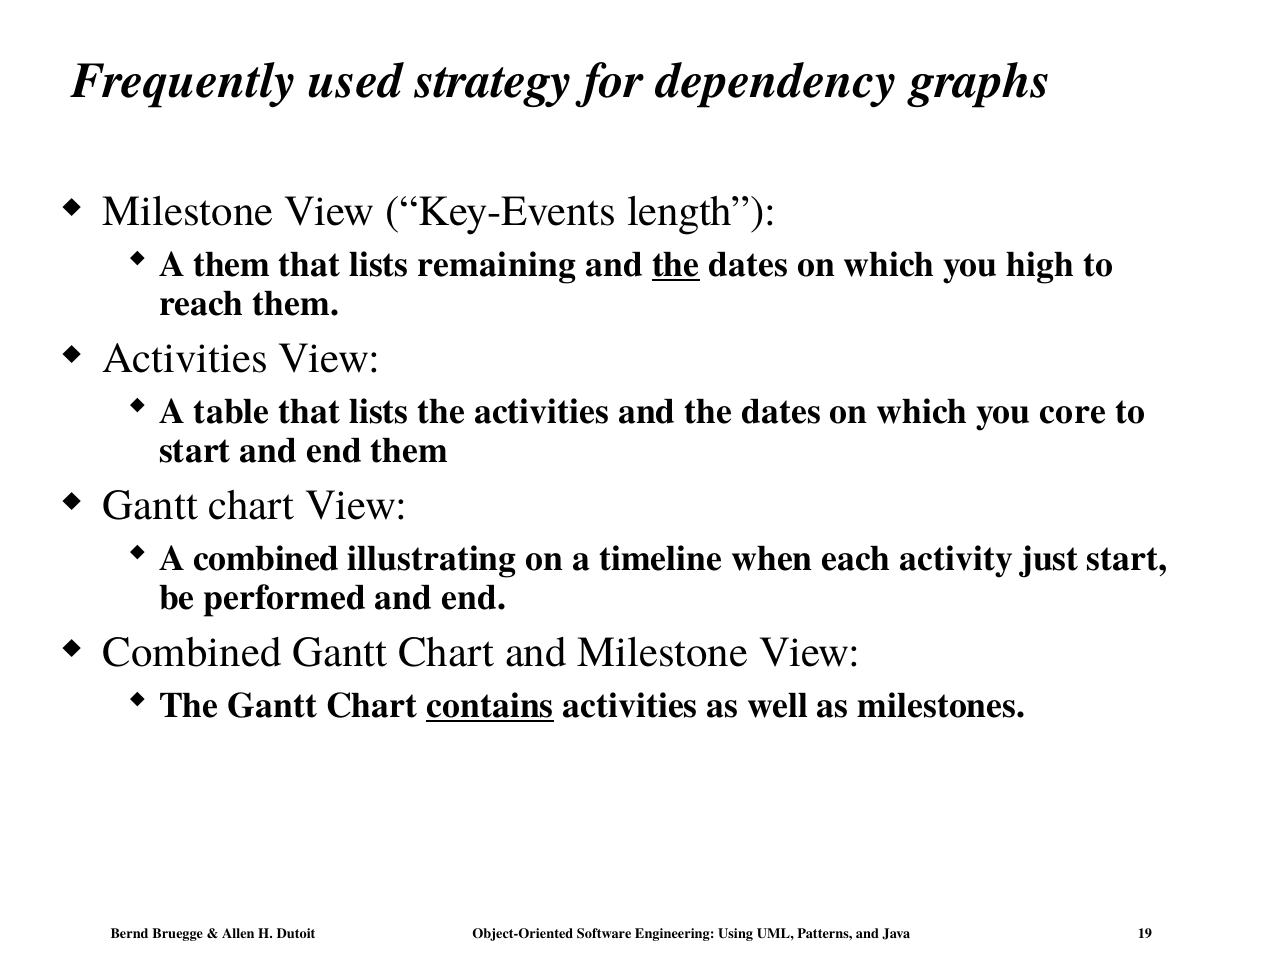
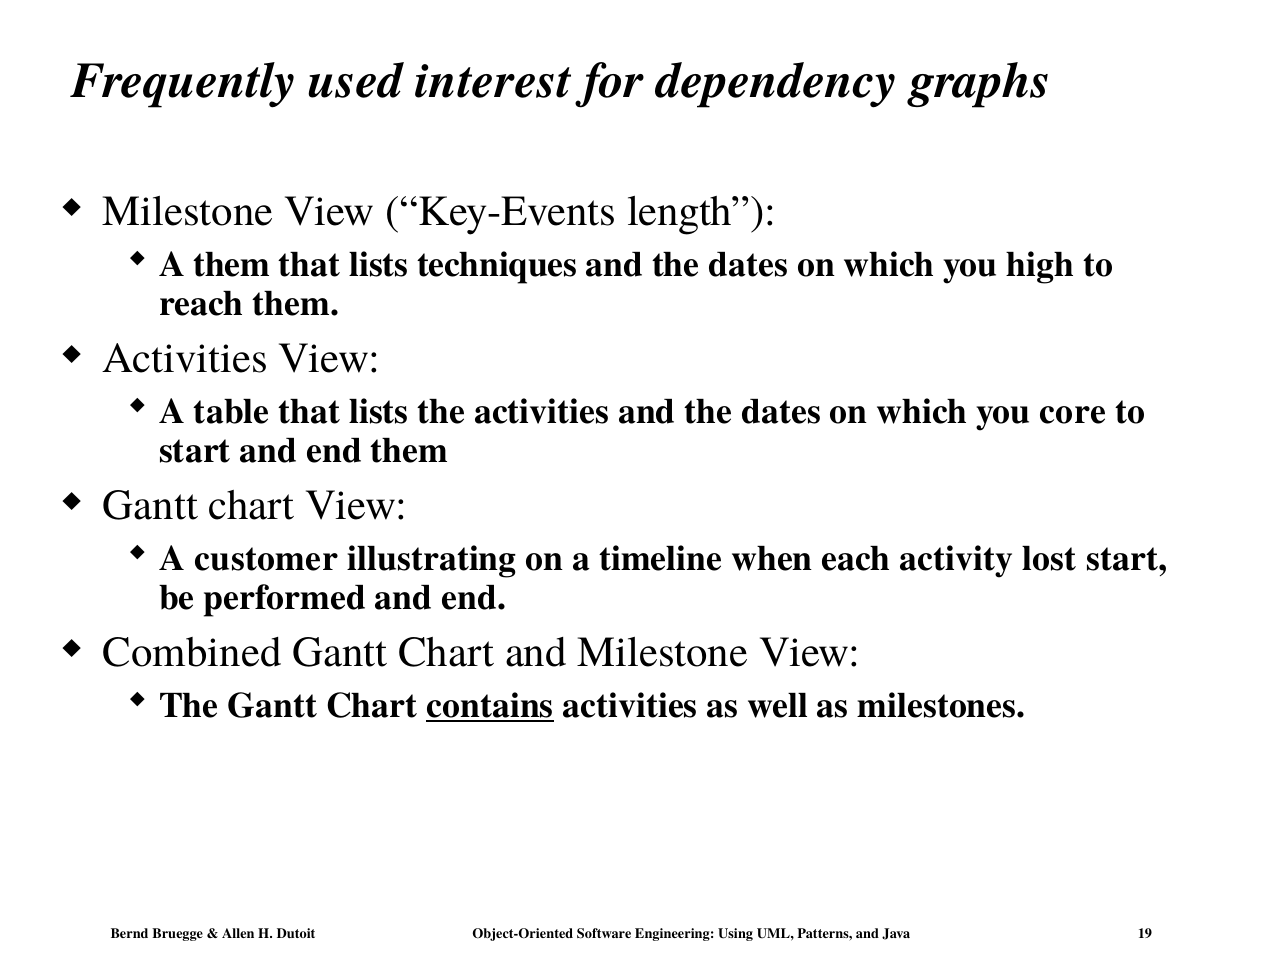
strategy: strategy -> interest (494, 81)
remaining: remaining -> techniques (497, 264)
the underline: present -> none (676, 264)
A combined: combined -> customer (266, 559)
just: just -> lost (1050, 559)
